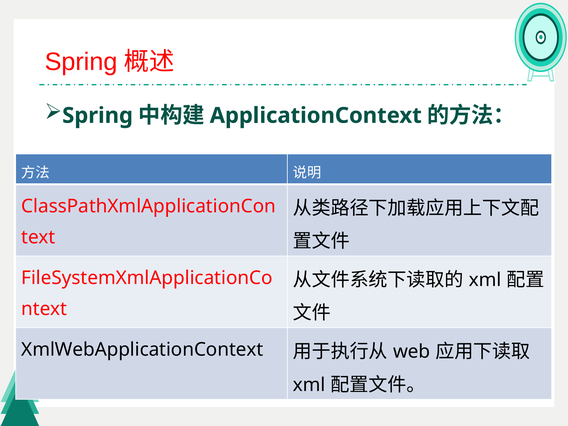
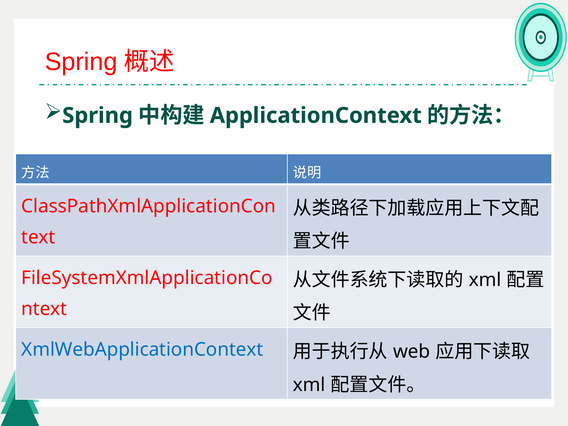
XmlWebApplicationContext colour: black -> blue (142, 350)
